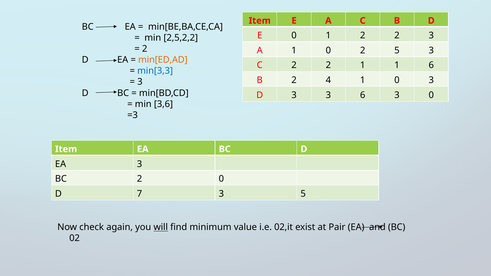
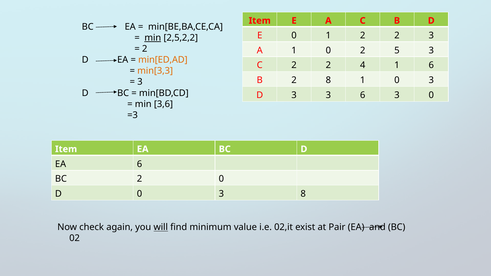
min underline: none -> present (153, 38)
2 1: 1 -> 4 (363, 65)
min[3,3 colour: blue -> orange (155, 71)
2 4: 4 -> 8 (328, 80)
EA 3: 3 -> 6 (140, 164)
D 7: 7 -> 0 (140, 194)
3 5: 5 -> 8 (303, 194)
